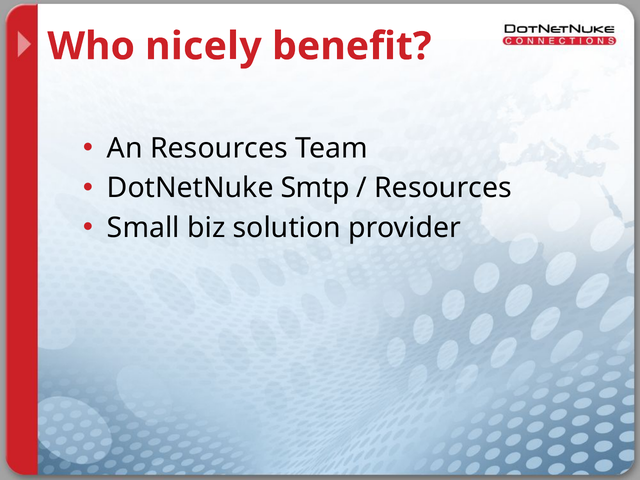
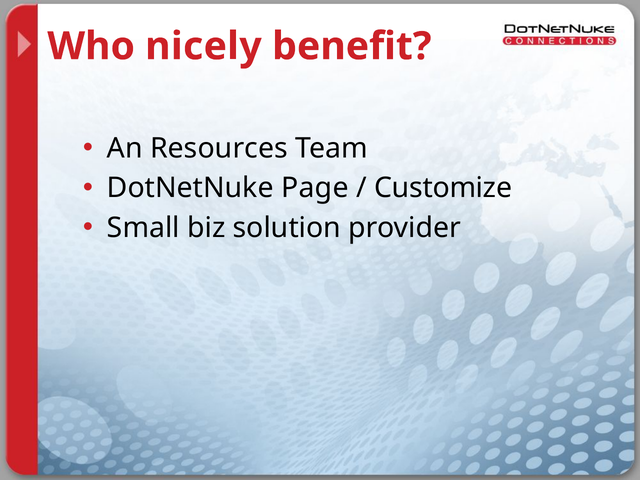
Smtp: Smtp -> Page (315, 188)
Resources: Resources -> Customize (443, 188)
